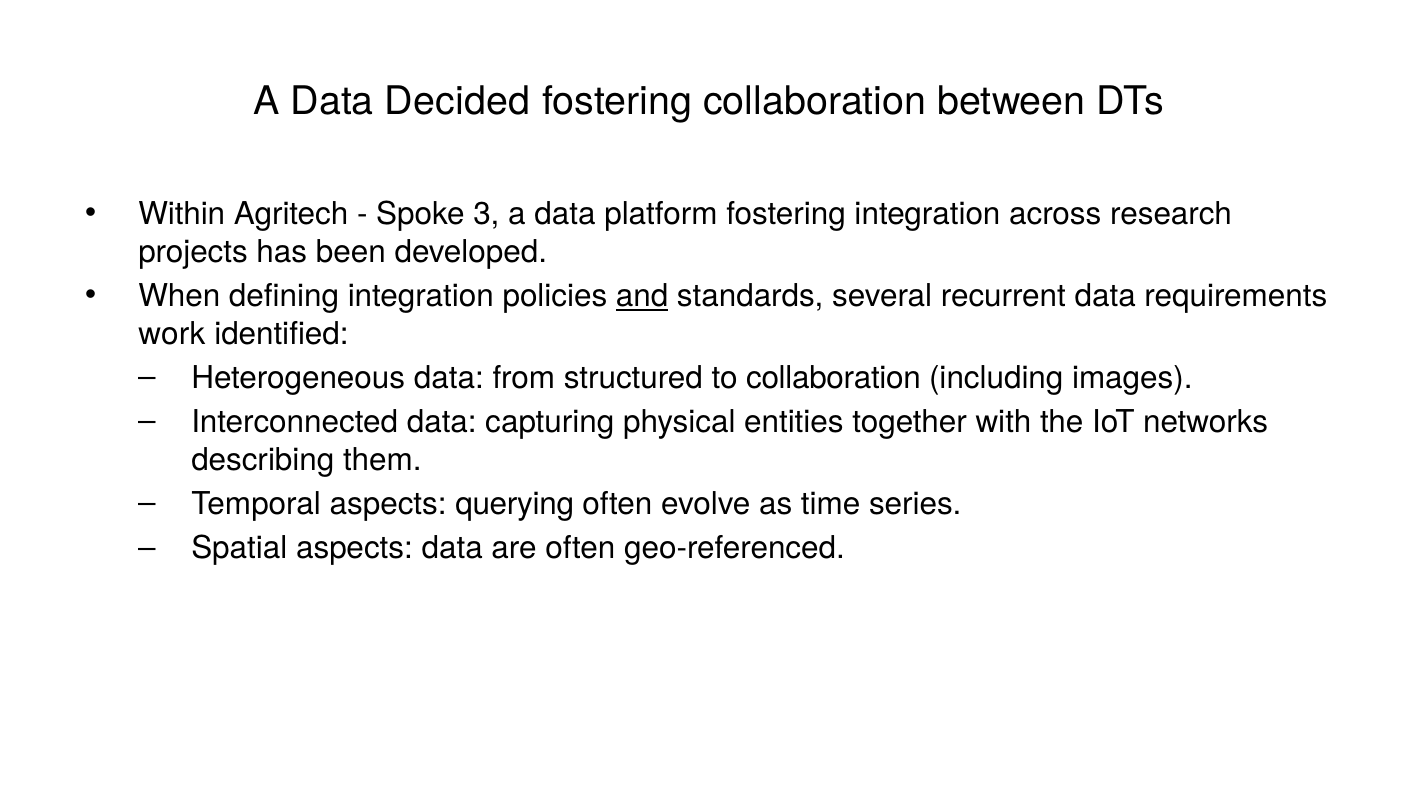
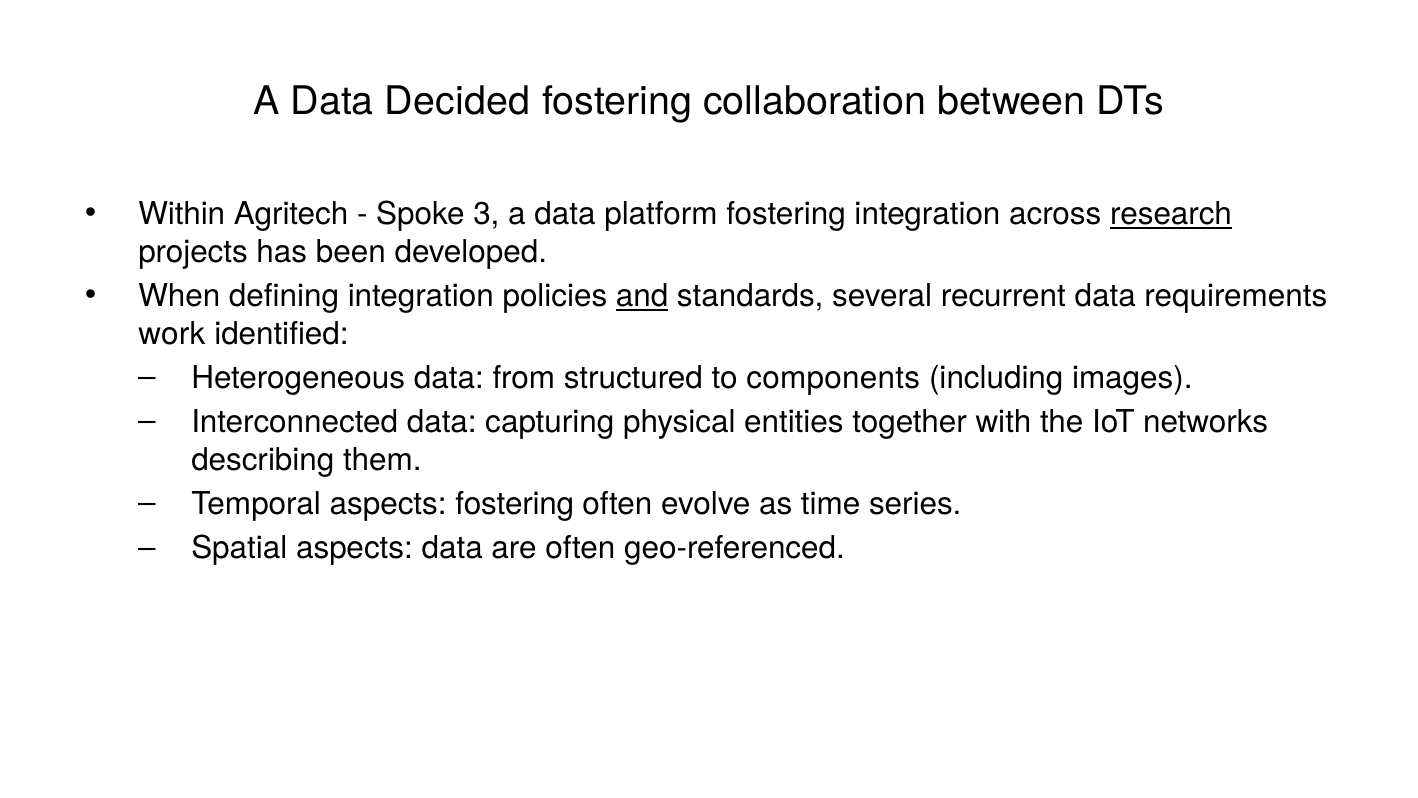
research underline: none -> present (1171, 214)
to collaboration: collaboration -> components (833, 378)
aspects querying: querying -> fostering (515, 504)
